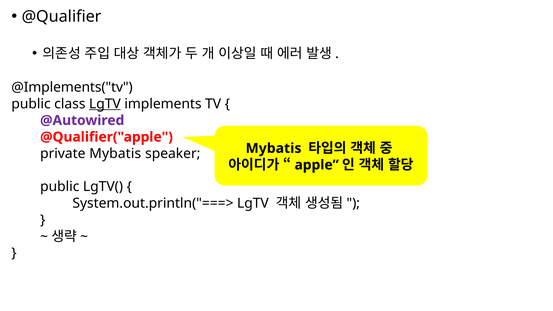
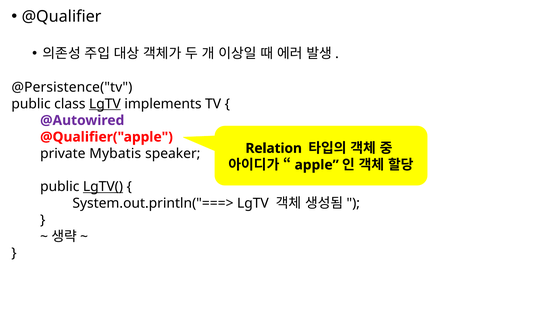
@Implements("tv: @Implements("tv -> @Persistence("tv (72, 87)
Mybatis: Mybatis -> Relation (274, 148)
LgTV( underline: none -> present (103, 187)
